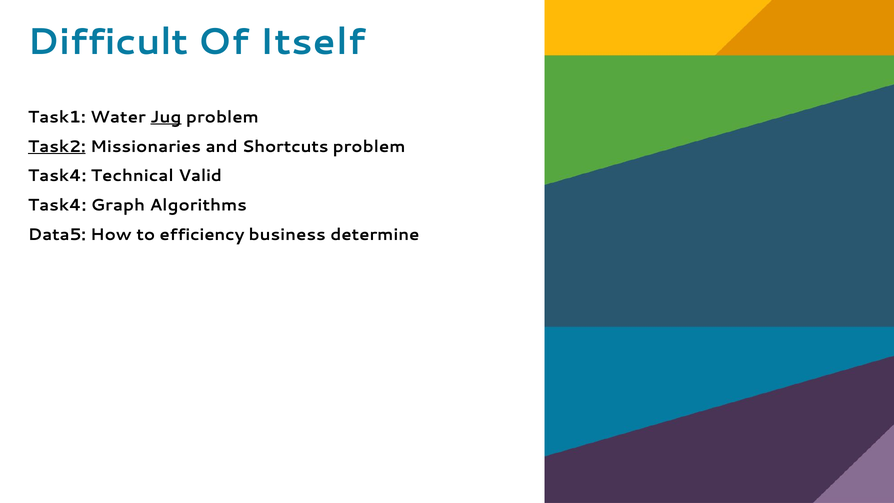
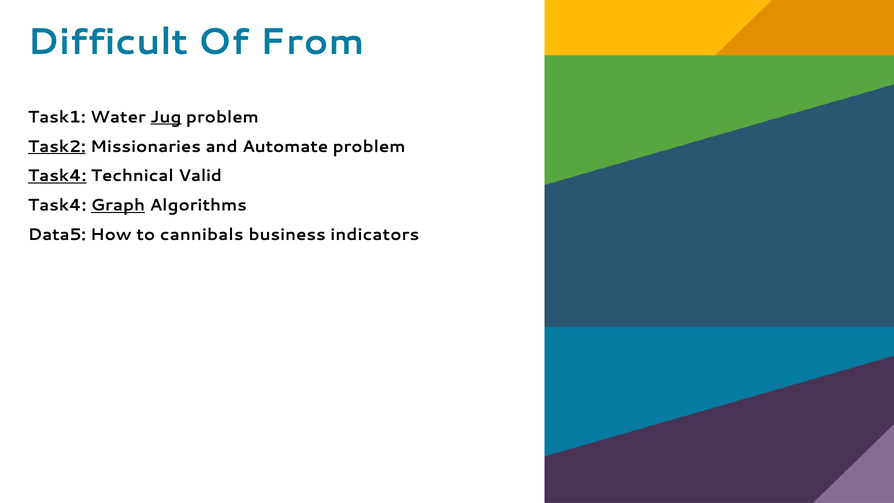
Itself: Itself -> From (312, 42)
Shortcuts: Shortcuts -> Automate (285, 146)
Task4 underline: none -> present (57, 176)
Graph underline: none -> present (118, 205)
efficiency: efficiency -> cannibals (202, 235)
determine: determine -> indicators (375, 235)
